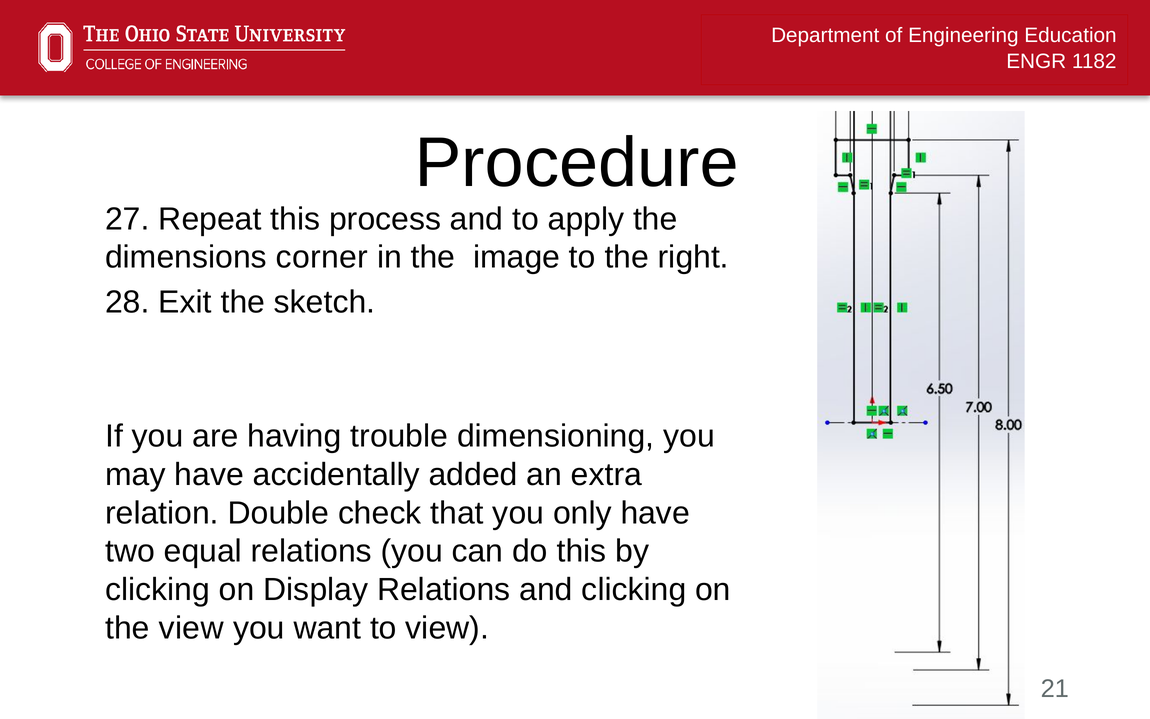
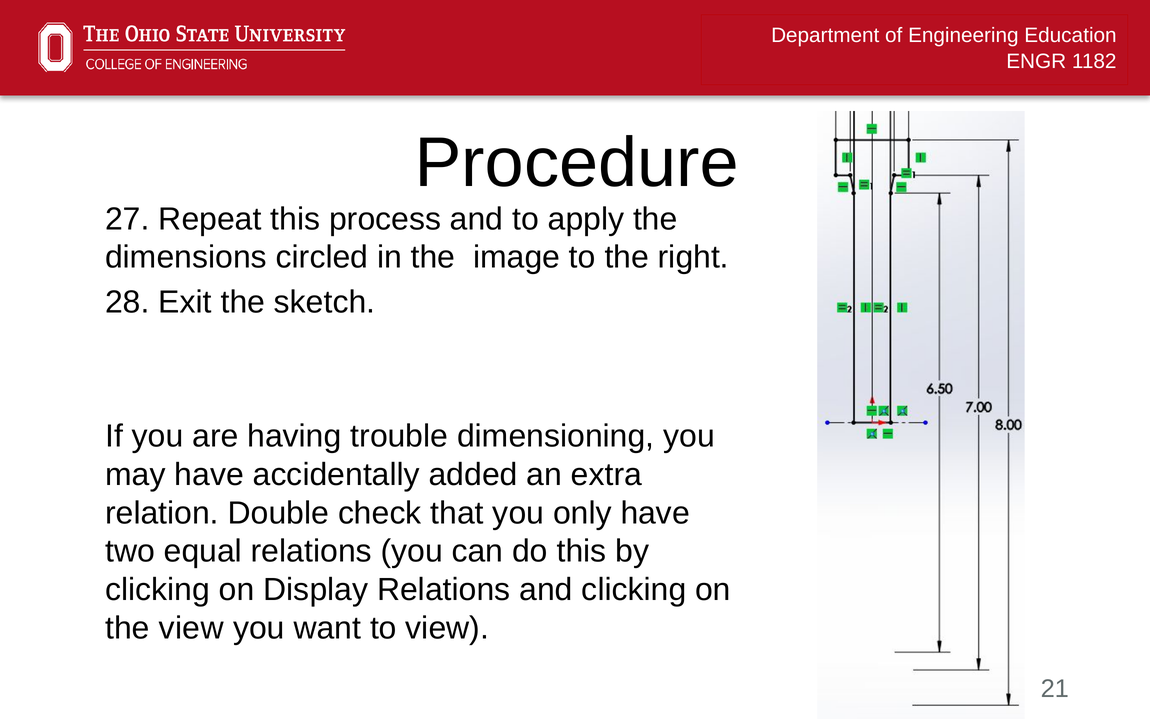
corner: corner -> circled (322, 257)
